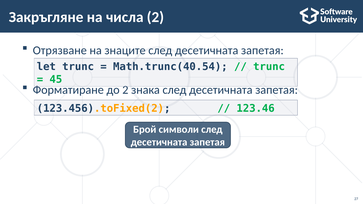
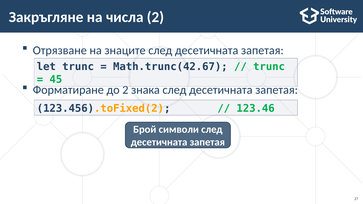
Math.trunc(40.54: Math.trunc(40.54 -> Math.trunc(42.67 (170, 67)
